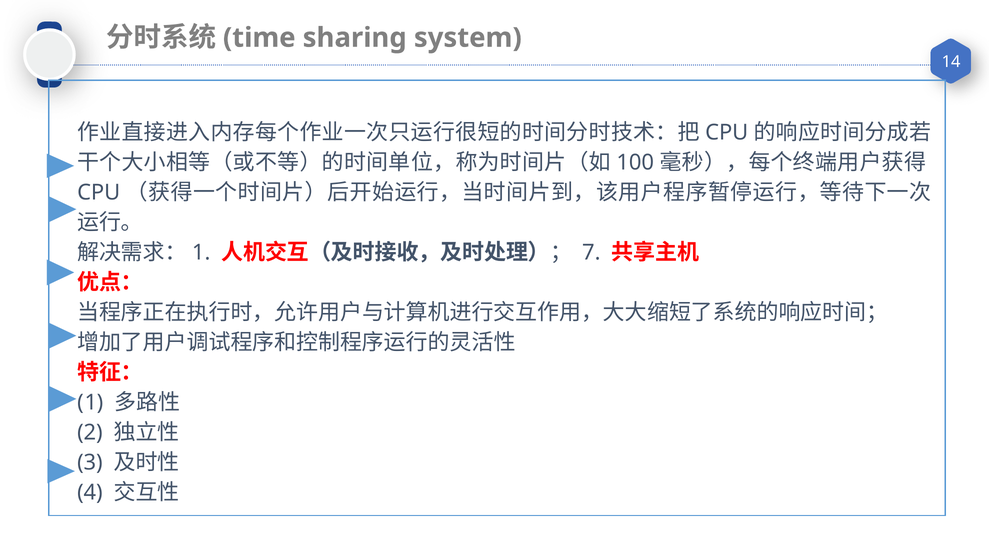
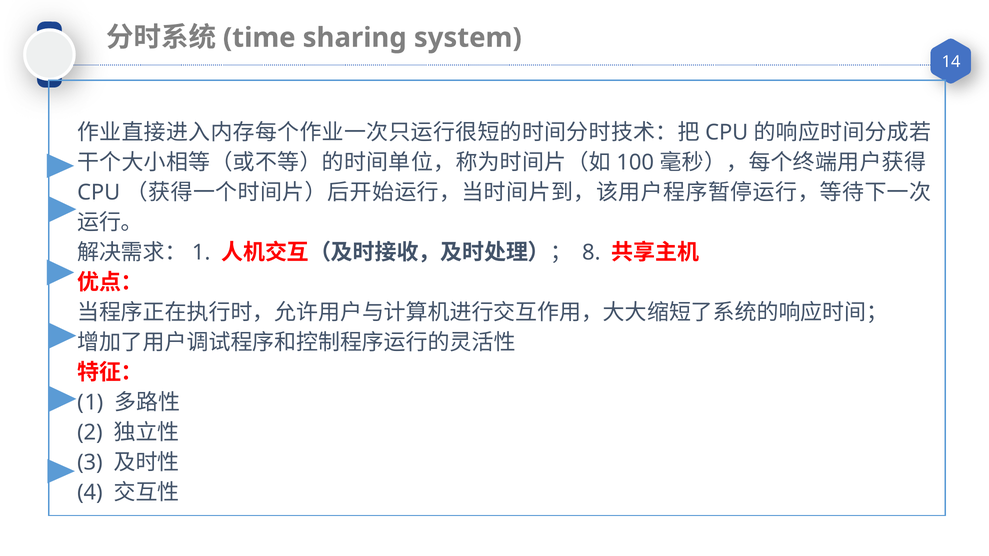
7: 7 -> 8 (591, 253)
